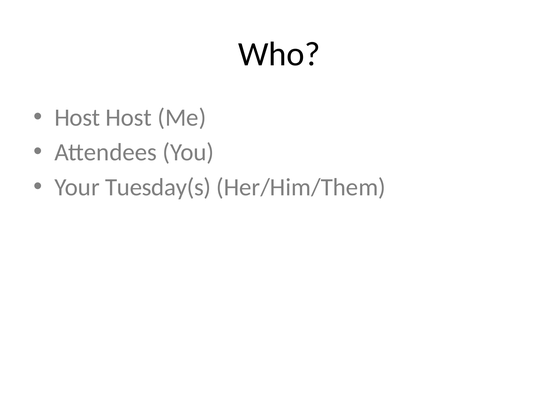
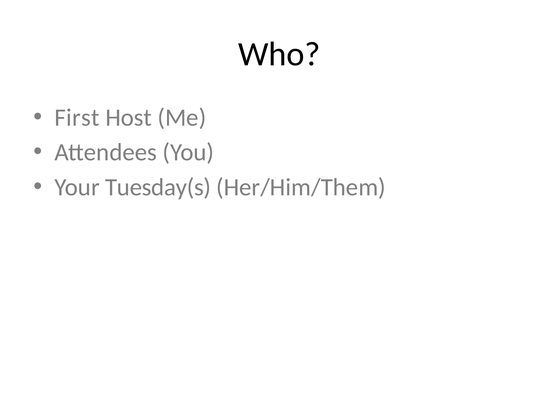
Host: Host -> First (77, 117)
